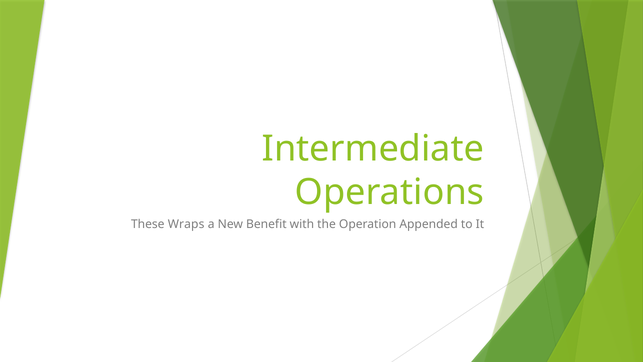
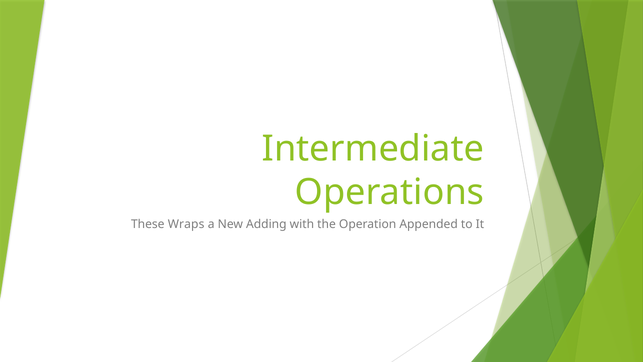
Benefit: Benefit -> Adding (266, 224)
